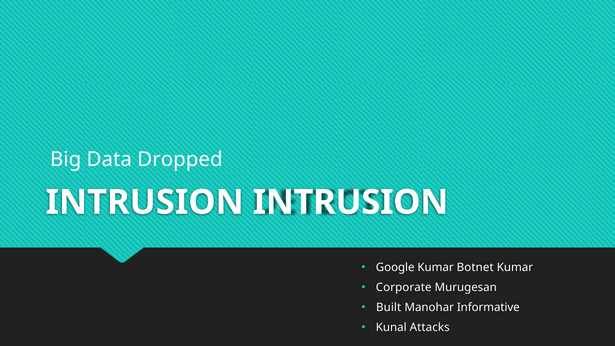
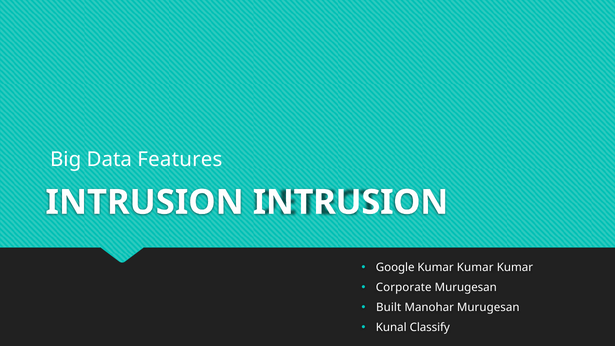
Dropped: Dropped -> Features (180, 159)
Botnet: Botnet -> Kumar (475, 268)
Manohar Informative: Informative -> Murugesan (488, 308)
Attacks: Attacks -> Classify (430, 328)
